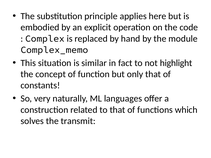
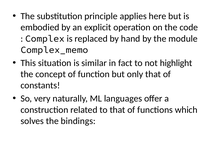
transmit: transmit -> bindings (78, 121)
